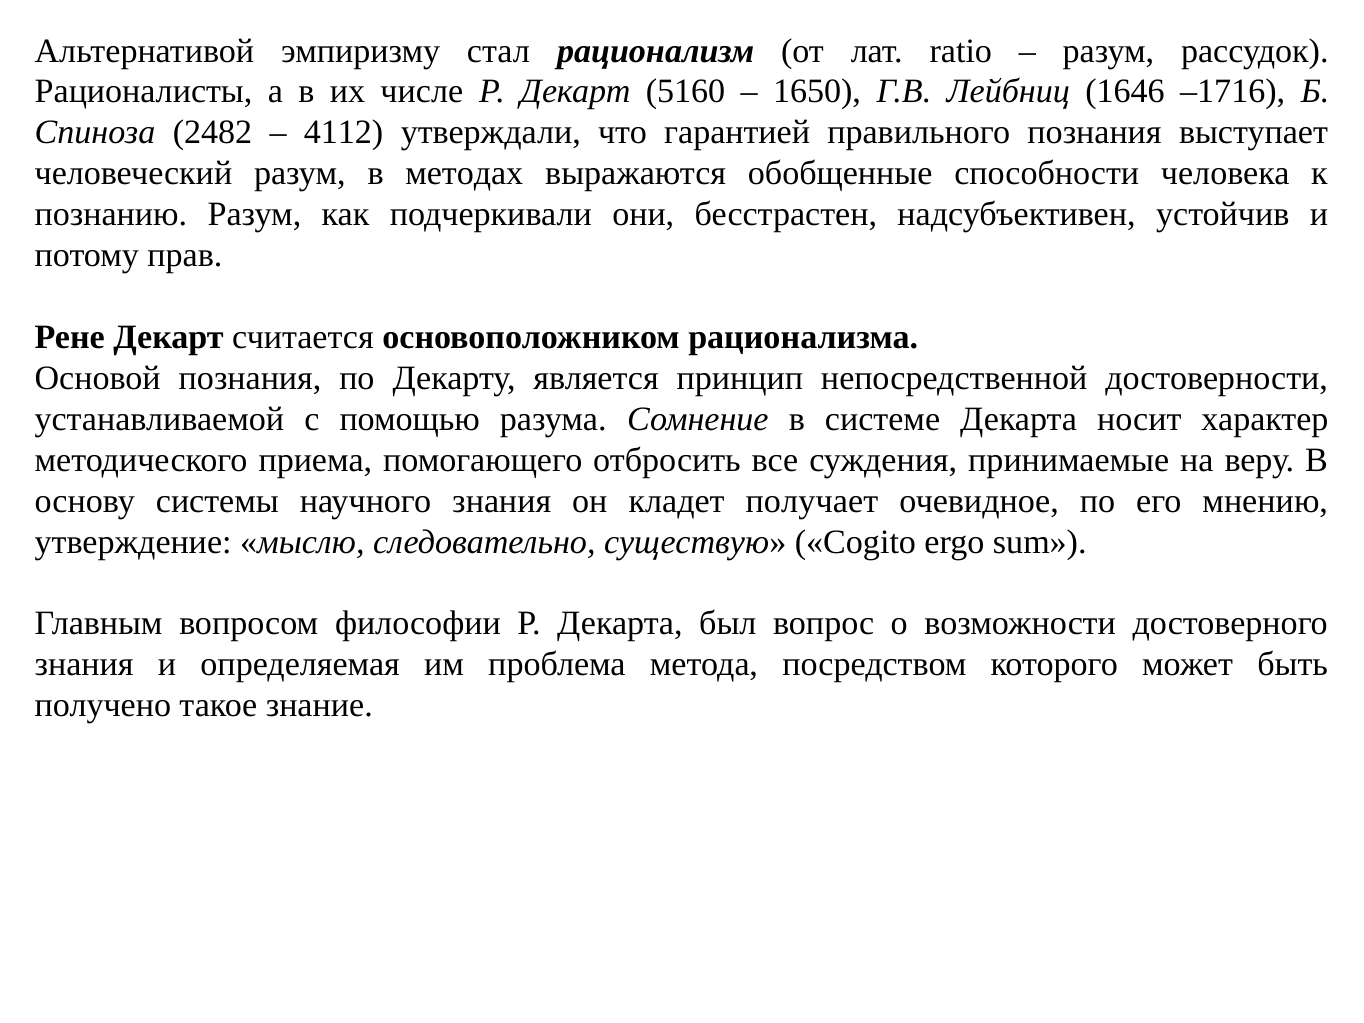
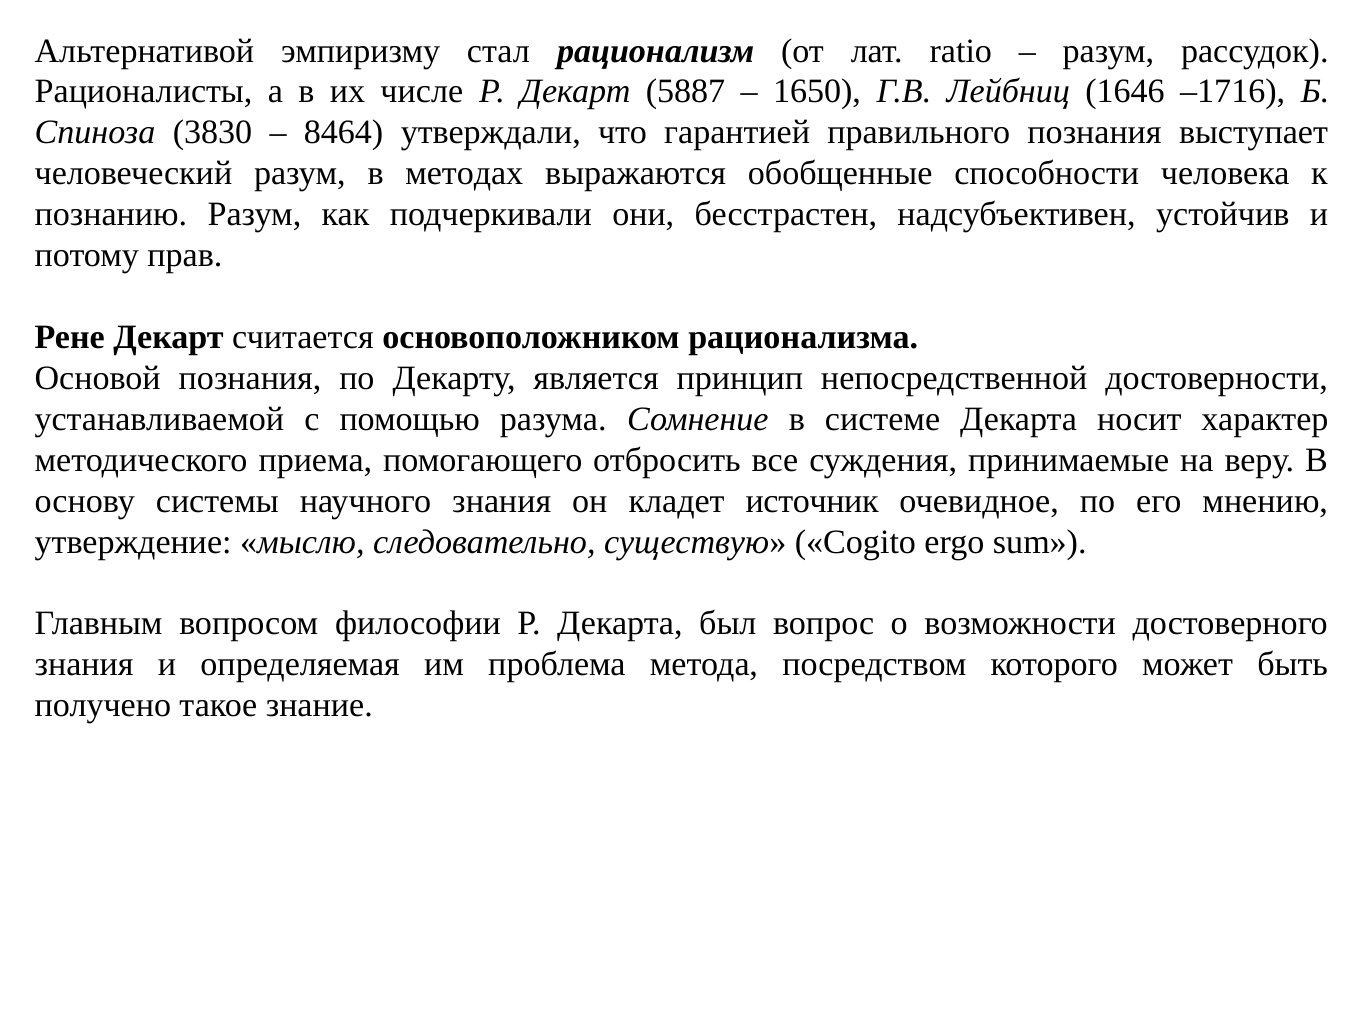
5160: 5160 -> 5887 (686, 92)
2482: 2482 -> 3830 (212, 133)
4112: 4112 -> 8464 (344, 133)
получает: получает -> источник (812, 501)
